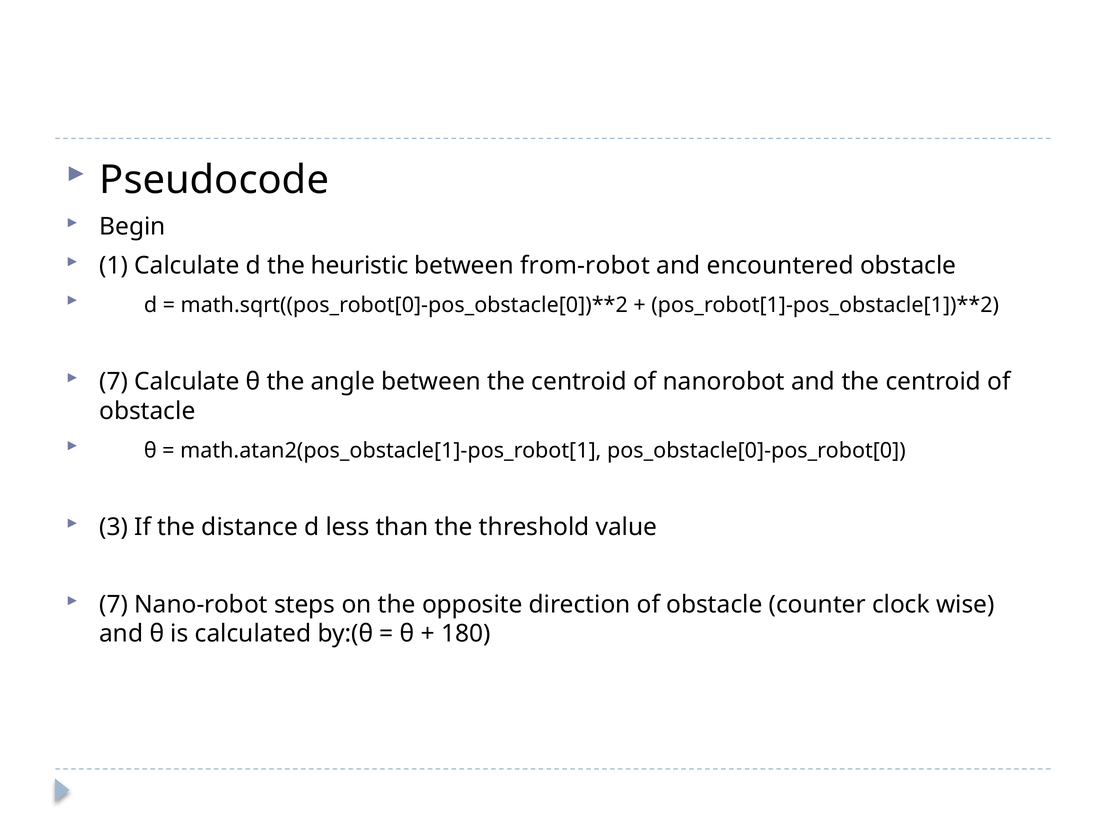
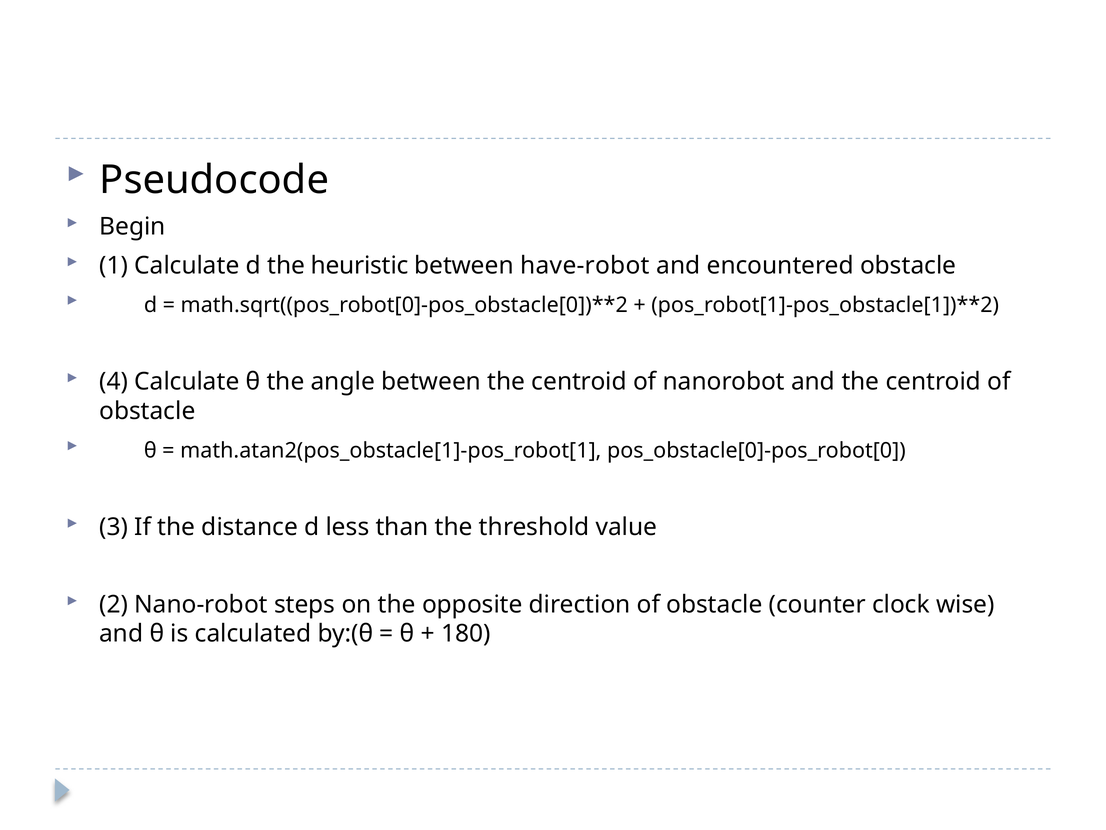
from-robot: from-robot -> have-robot (585, 265)
7: 7 -> 4 (114, 381)
7: 7 -> 2 (114, 604)
